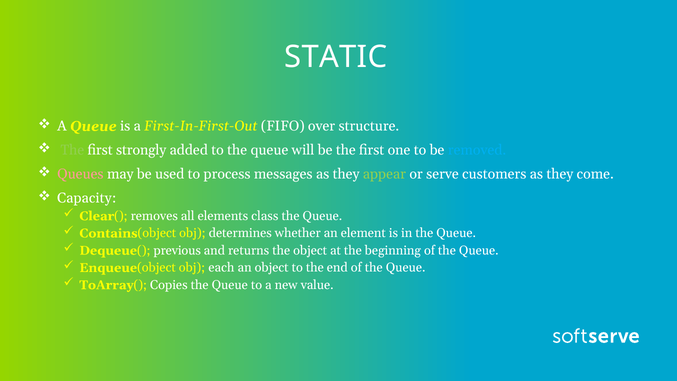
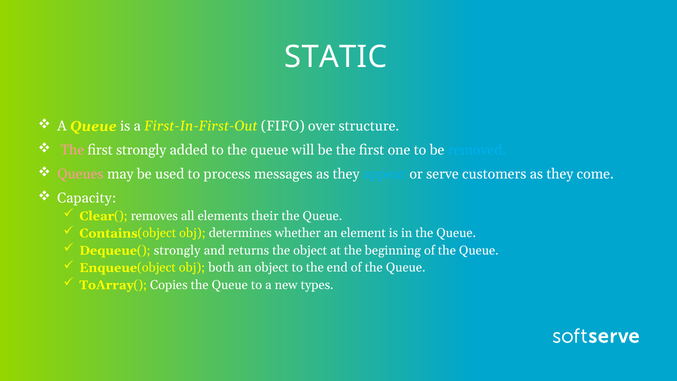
The colour: light green -> pink (72, 150)
appear colour: light green -> light blue (384, 174)
class: class -> their (265, 216)
Dequeue( previous: previous -> strongly (177, 250)
each: each -> both (221, 268)
value: value -> types (317, 285)
